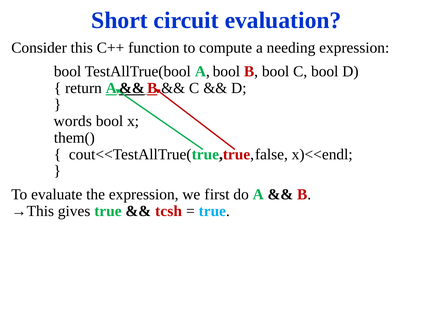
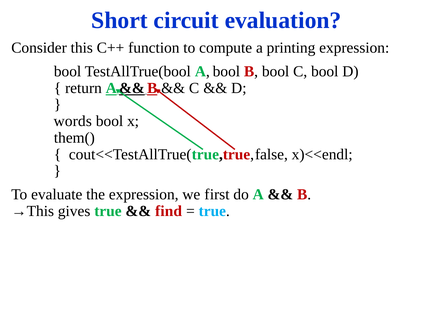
needing: needing -> printing (291, 48)
tcsh: tcsh -> find (169, 211)
